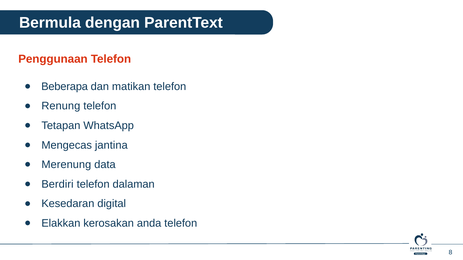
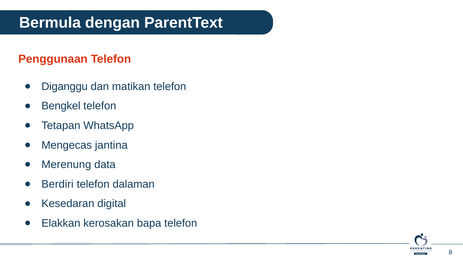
Beberapa: Beberapa -> Diganggu (65, 87)
Renung: Renung -> Bengkel (61, 106)
anda: anda -> bapa (149, 224)
